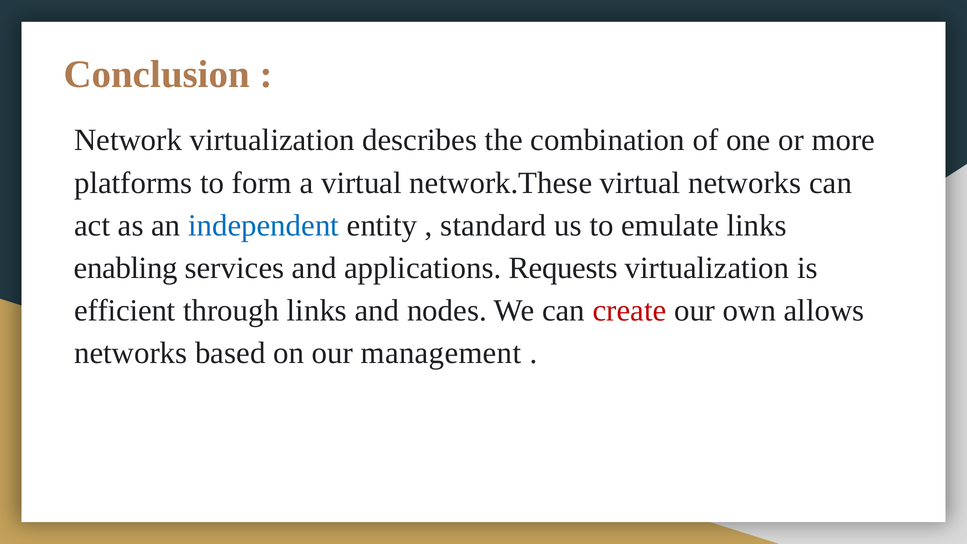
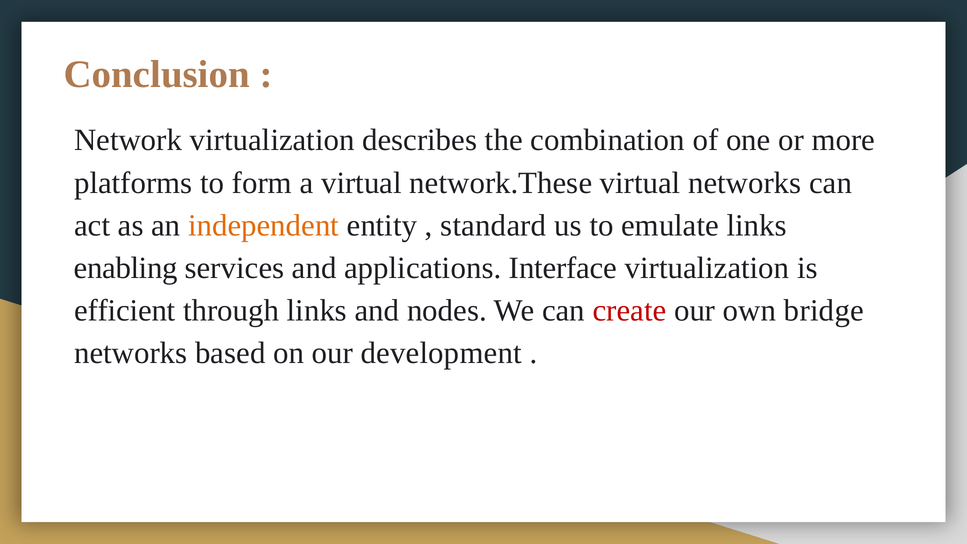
independent colour: blue -> orange (264, 225)
Requests: Requests -> Interface (563, 268)
allows: allows -> bridge (824, 311)
management: management -> development (441, 353)
